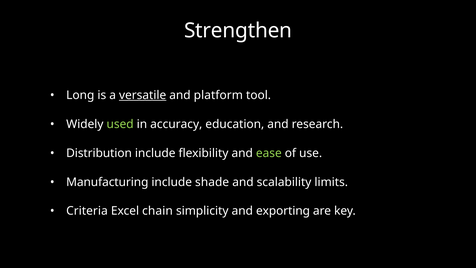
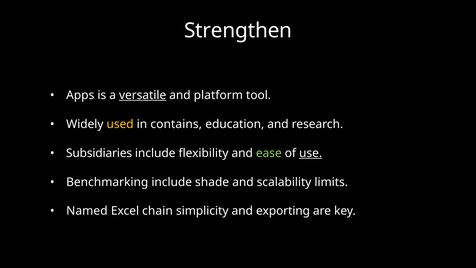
Long: Long -> Apps (80, 95)
used colour: light green -> yellow (120, 124)
accuracy: accuracy -> contains (176, 124)
Distribution: Distribution -> Subsidiaries (99, 153)
use underline: none -> present (311, 153)
Manufacturing: Manufacturing -> Benchmarking (107, 182)
Criteria: Criteria -> Named (87, 211)
